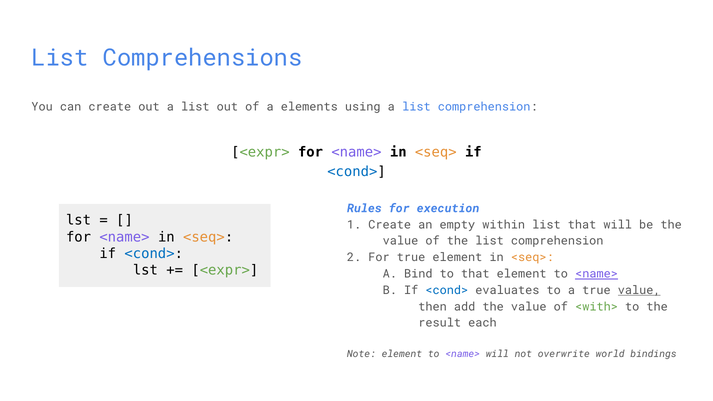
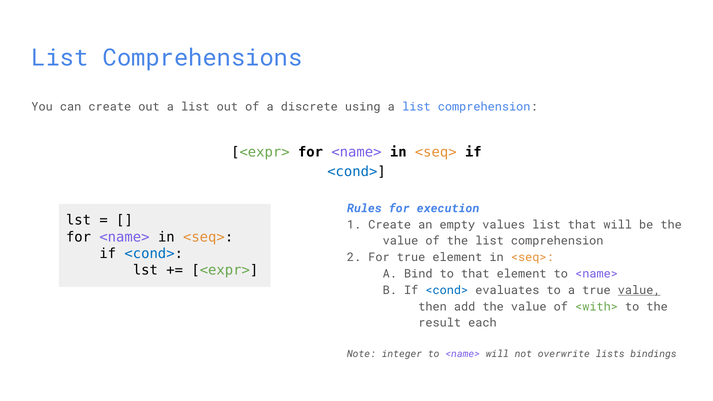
elements: elements -> discrete (309, 107)
within: within -> values (504, 225)
<name> underline: present -> none (597, 274)
Note element: element -> integer (402, 354)
world: world -> lists (610, 354)
